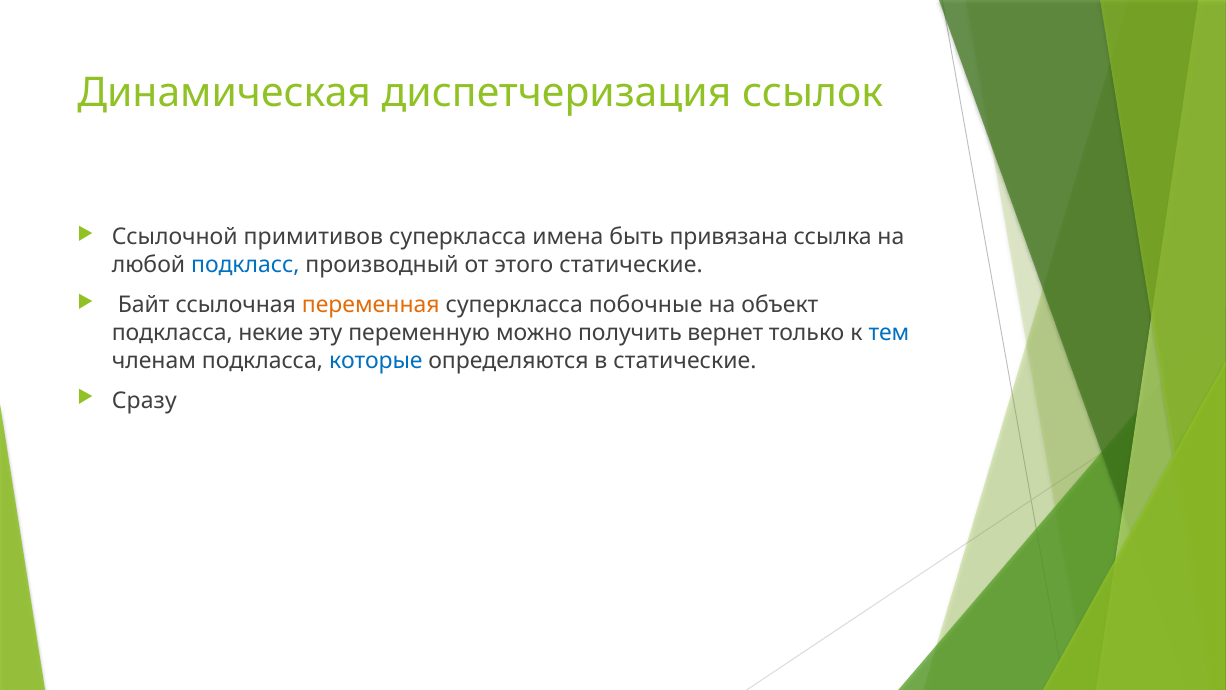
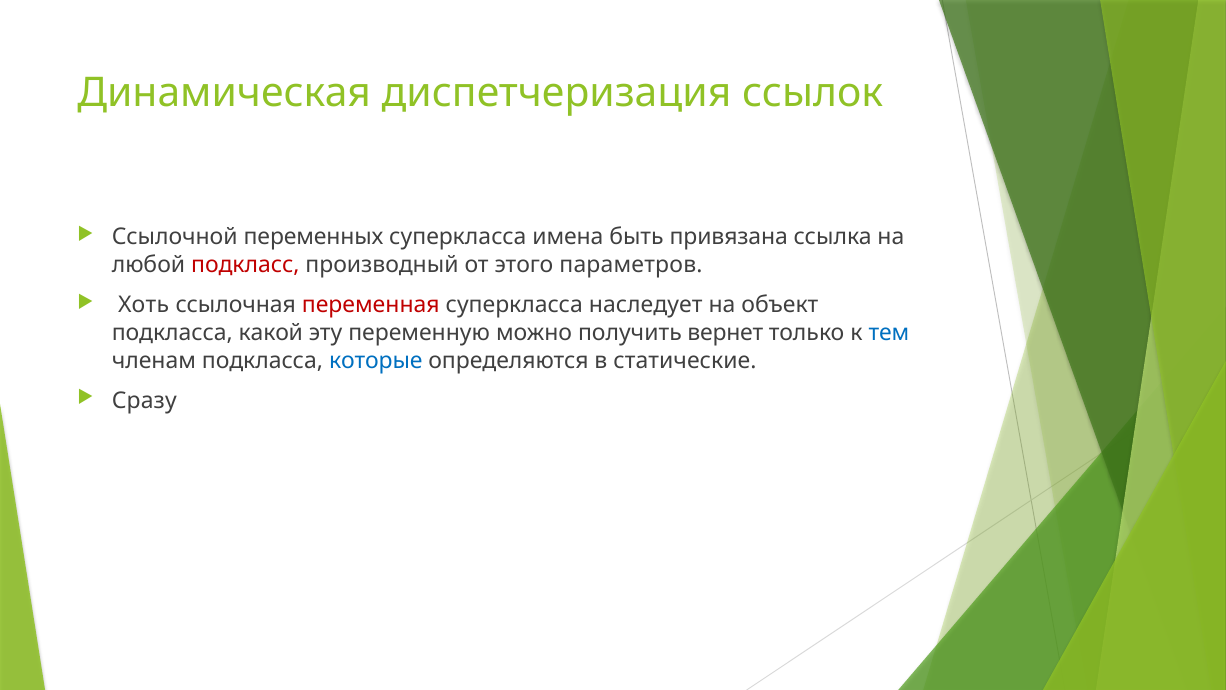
примитивов: примитивов -> переменных (314, 237)
подкласс colour: blue -> red (245, 265)
этого статические: статические -> параметров (631, 265)
Байт: Байт -> Хоть (144, 305)
переменная colour: orange -> red (371, 305)
побочные: побочные -> наследует (646, 305)
некие: некие -> какой (271, 333)
